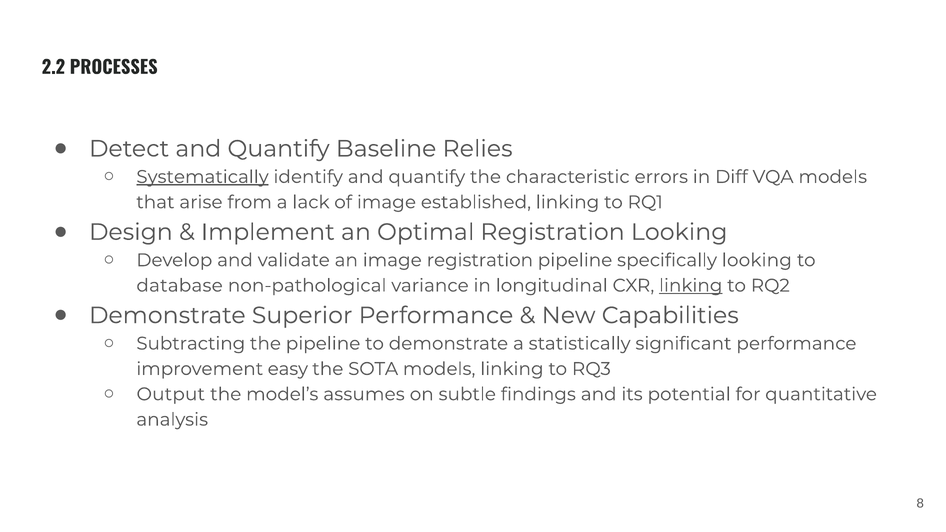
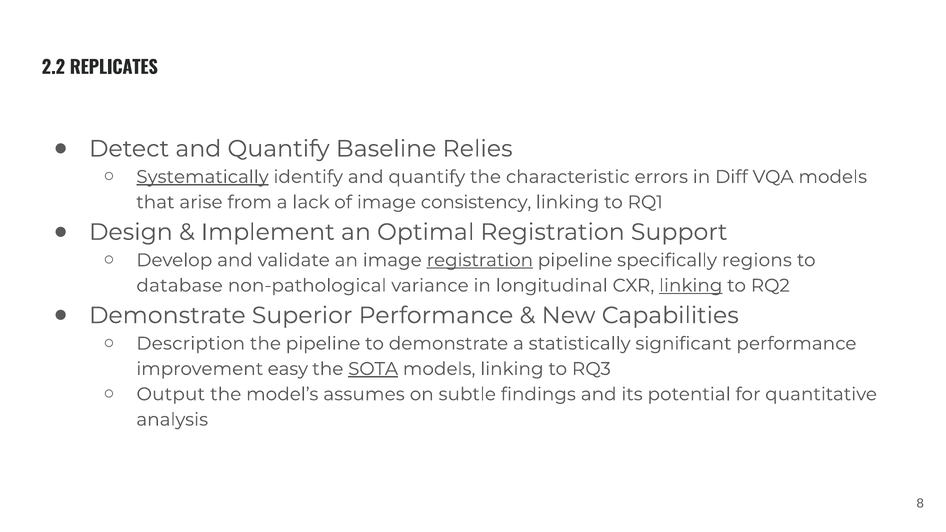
PROCESSES: PROCESSES -> REPLICATES (114, 68)
established: established -> consistency (476, 202)
Registration Looking: Looking -> Support (679, 232)
registration underline: none -> present (480, 260)
specifically looking: looking -> regions (757, 260)
Subtracting: Subtracting -> Description (191, 344)
SOTA underline: none -> present (373, 369)
